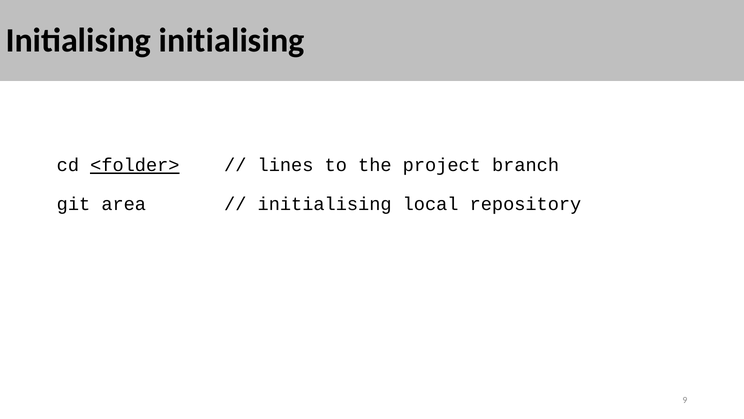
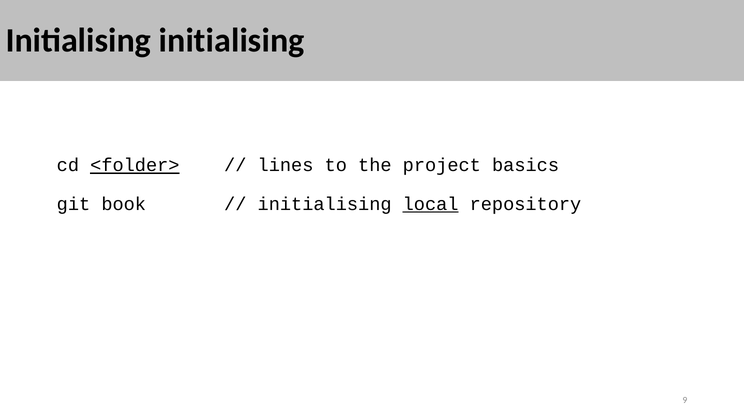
branch: branch -> basics (526, 165)
area: area -> book (124, 204)
local underline: none -> present (431, 204)
